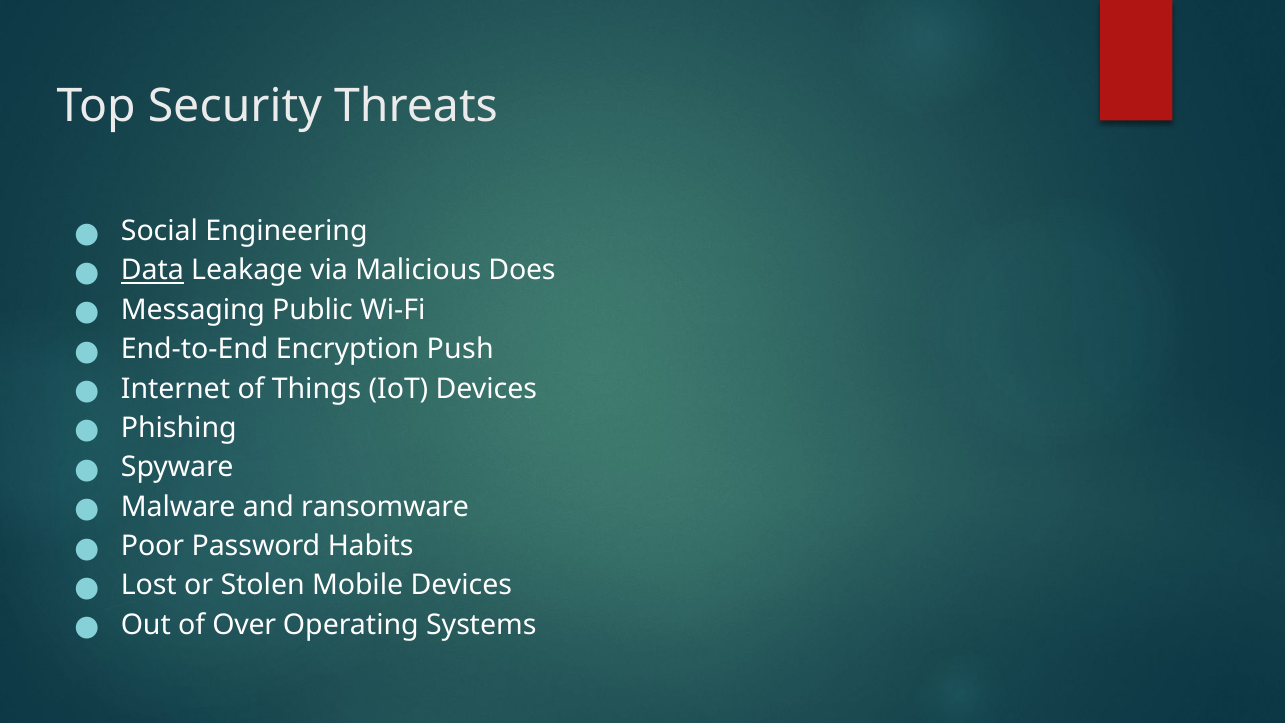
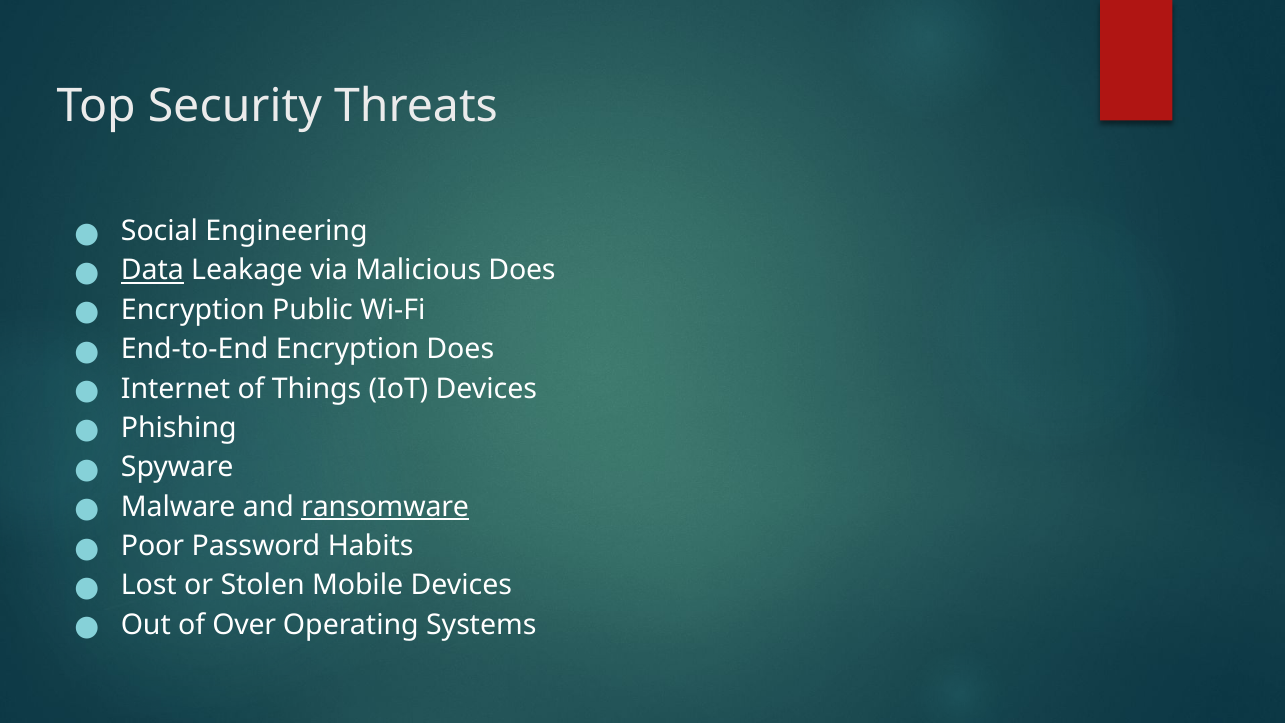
Messaging: Messaging -> Encryption (193, 310)
Encryption Push: Push -> Does (460, 349)
ransomware underline: none -> present (385, 507)
